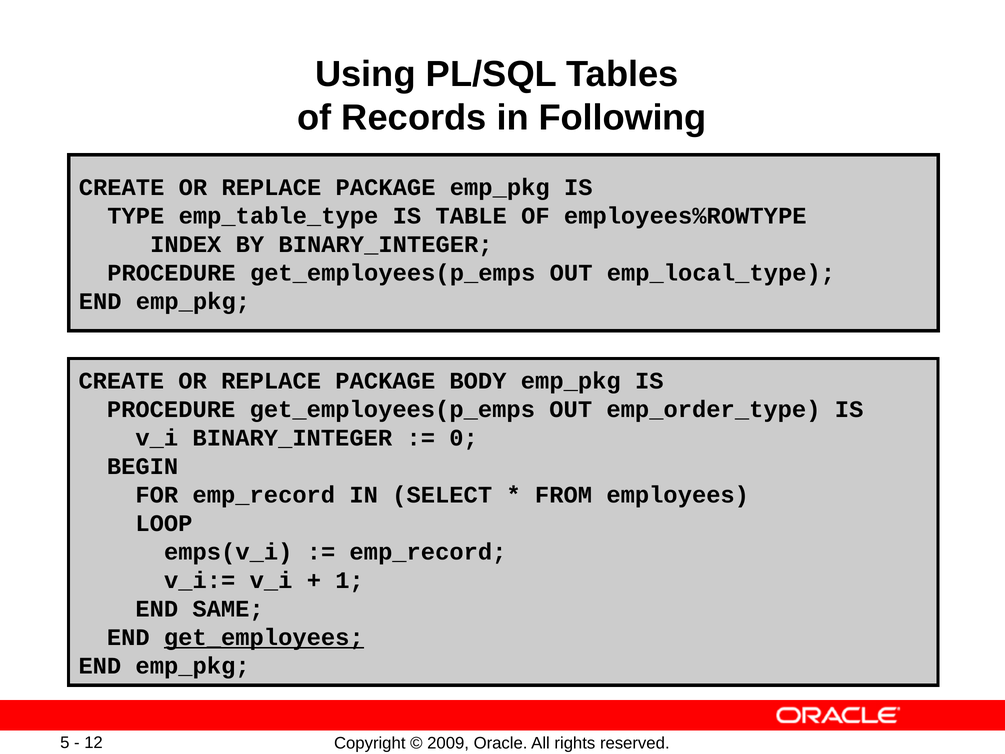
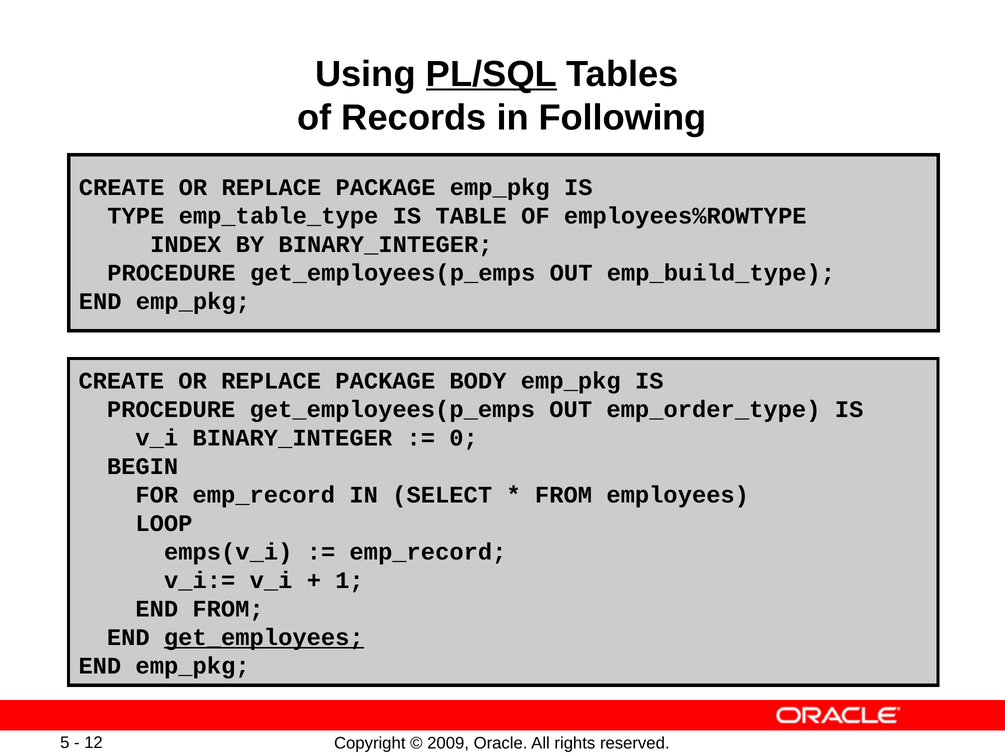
PL/SQL underline: none -> present (491, 74)
emp_local_type: emp_local_type -> emp_build_type (721, 273)
END SAME: SAME -> FROM (228, 609)
